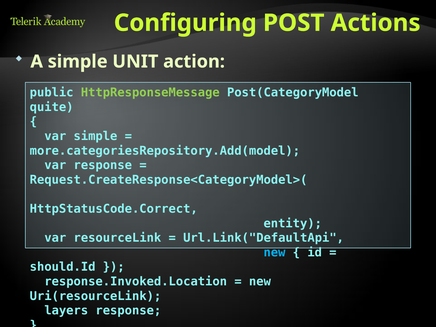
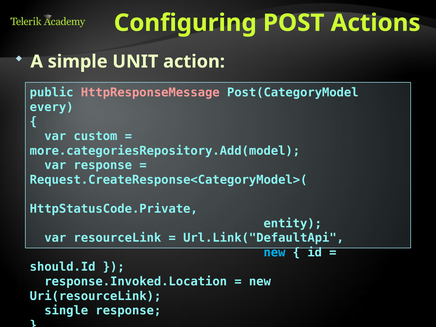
HttpResponseMessage colour: light green -> pink (150, 93)
quite: quite -> every (52, 107)
var simple: simple -> custom (95, 136)
HttpStatusCode.Correct: HttpStatusCode.Correct -> HttpStatusCode.Private (114, 209)
layers: layers -> single (66, 311)
